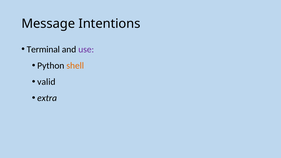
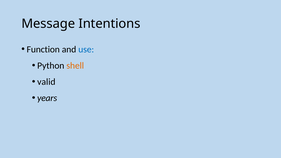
Terminal: Terminal -> Function (43, 49)
use colour: purple -> blue (86, 49)
extra: extra -> years (47, 98)
